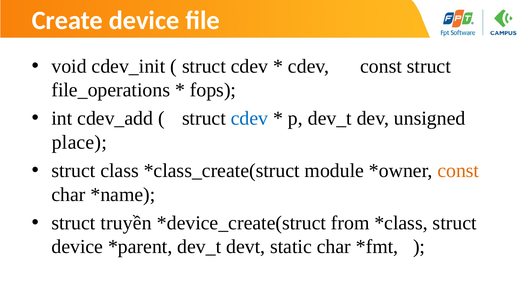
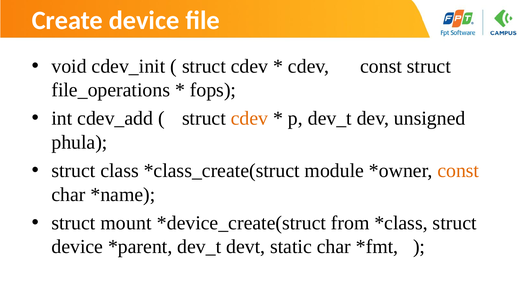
cdev colour: blue -> orange (250, 118)
place: place -> phula (79, 142)
truyền: truyền -> mount (126, 223)
